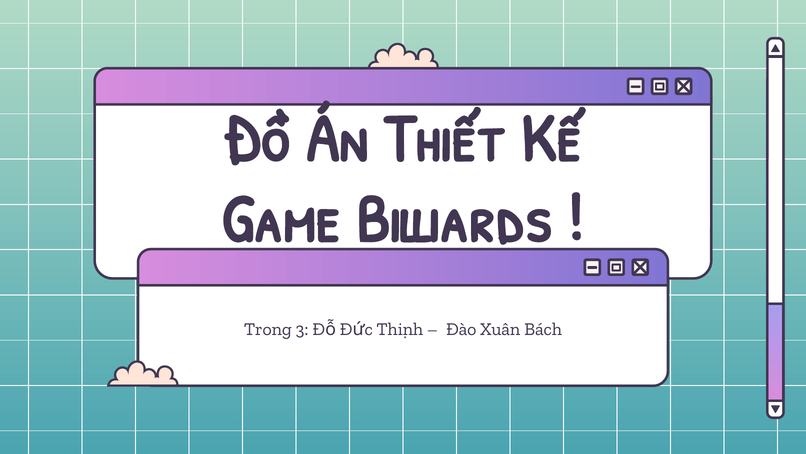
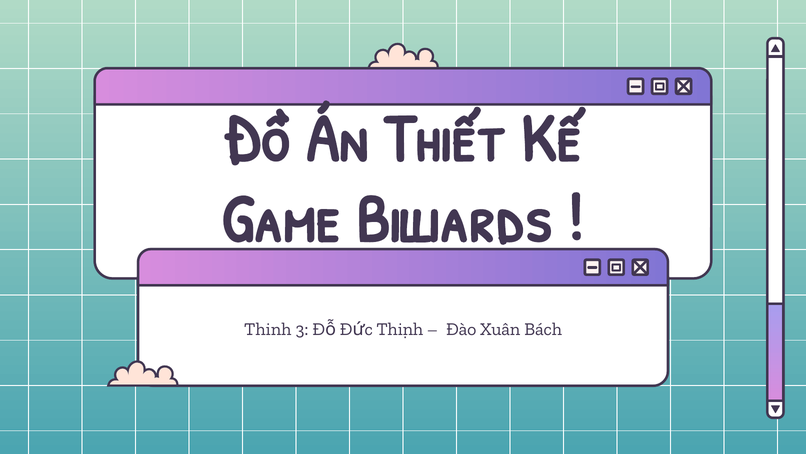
Trong: Trong -> Thịnh (268, 329)
